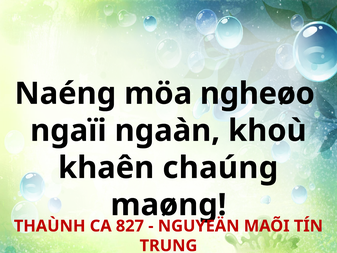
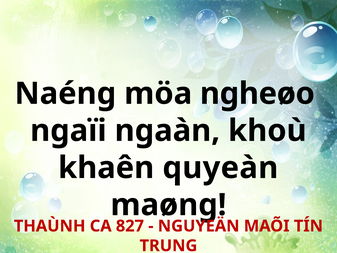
chaúng: chaúng -> quyeàn (220, 168)
